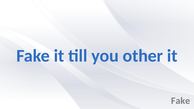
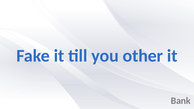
Fake: Fake -> Bank (181, 101)
